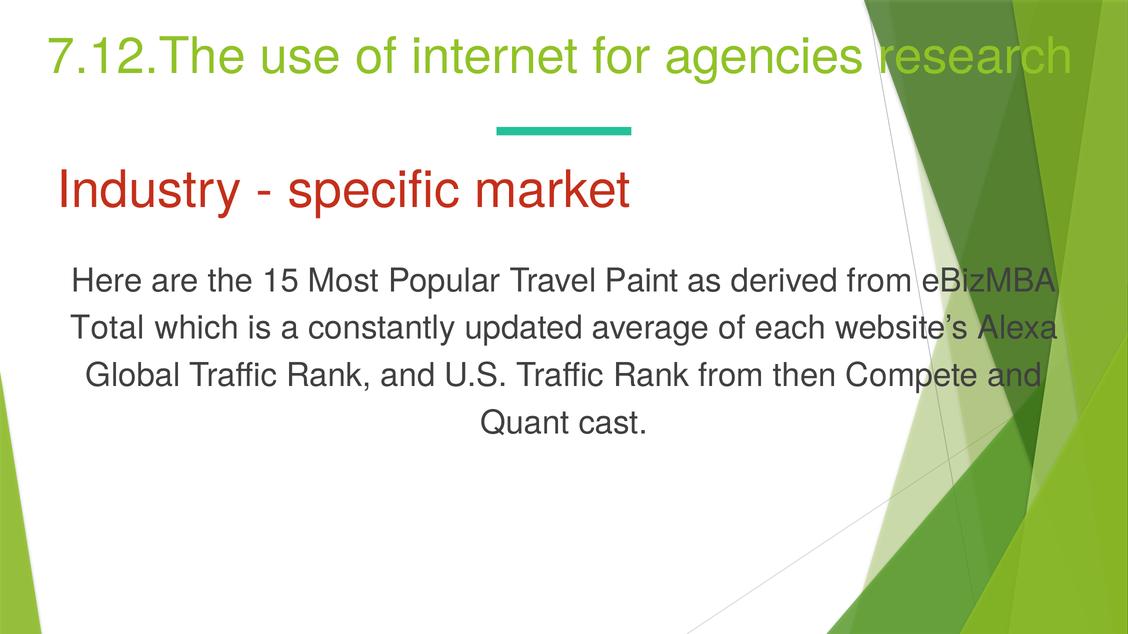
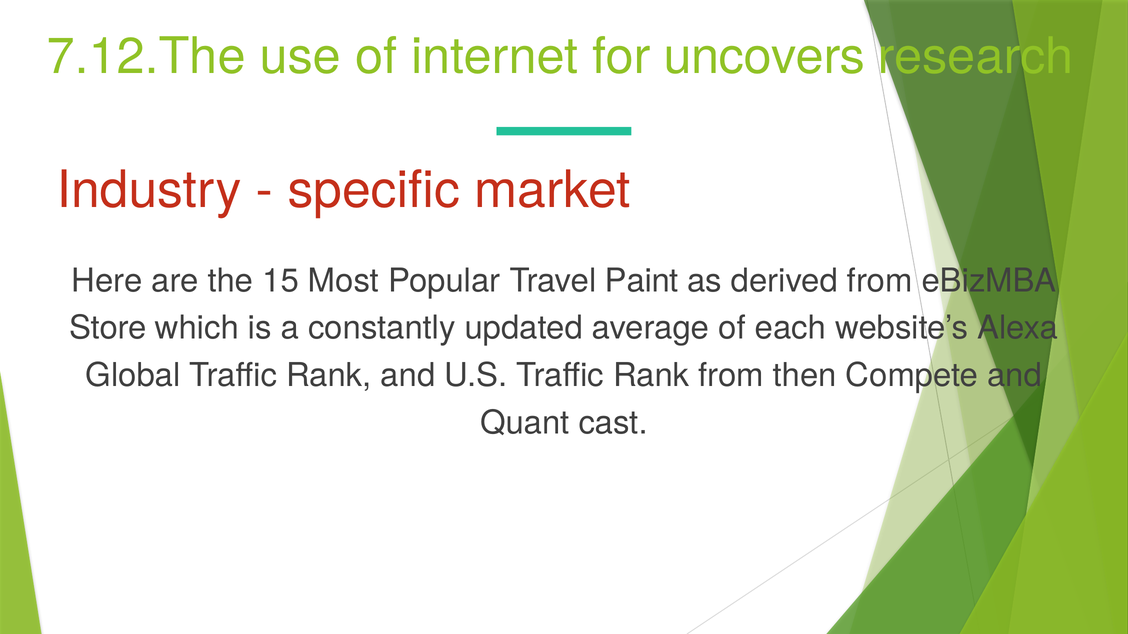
agencies: agencies -> uncovers (764, 57)
Total: Total -> Store (108, 328)
